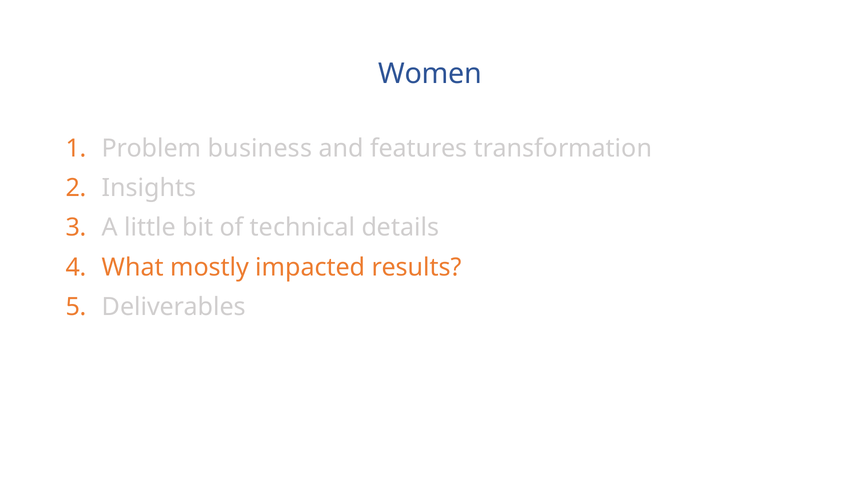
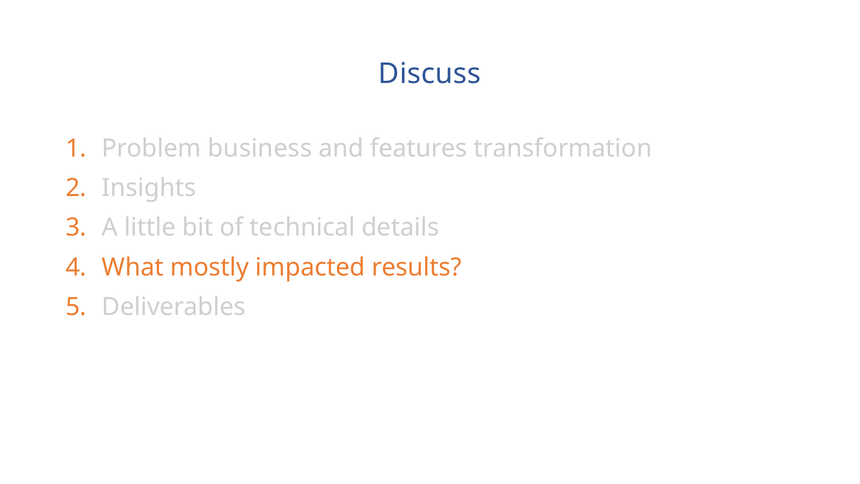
Women: Women -> Discuss (430, 74)
